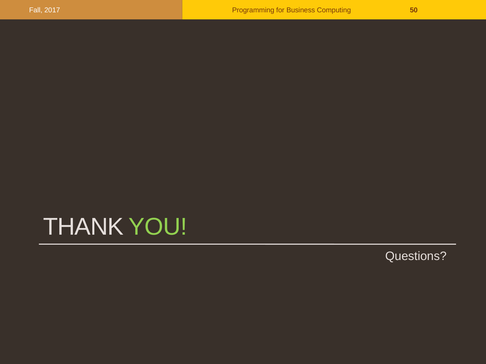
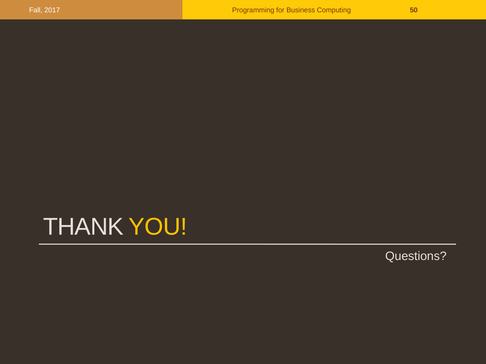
YOU colour: light green -> yellow (158, 227)
